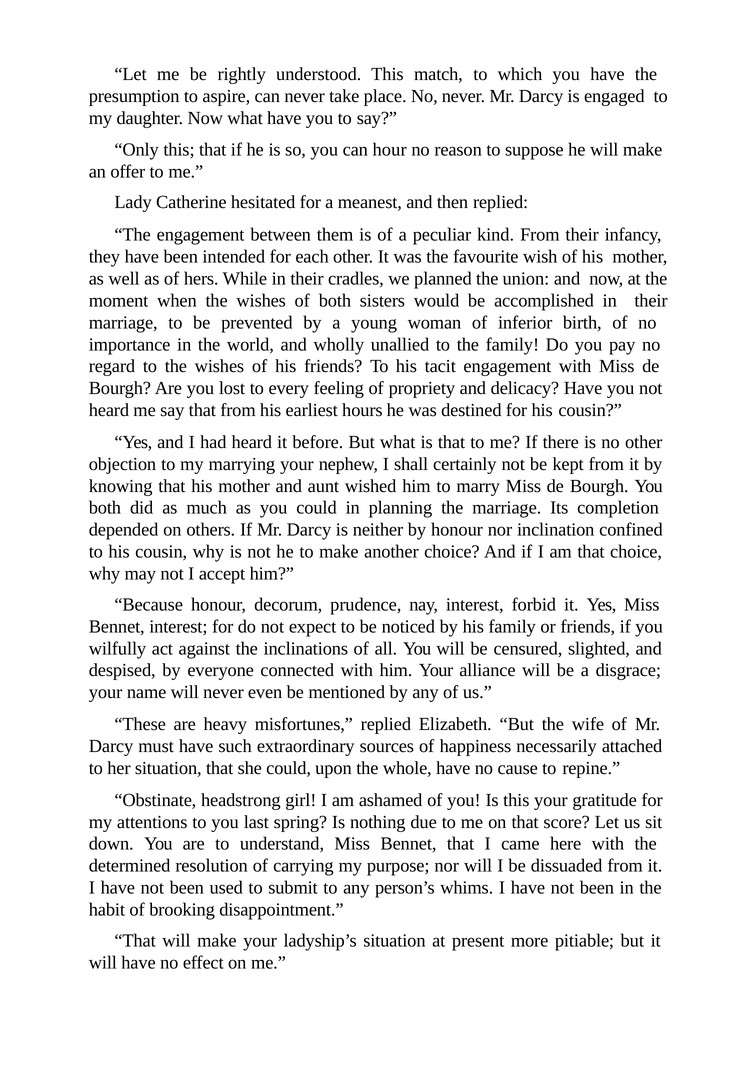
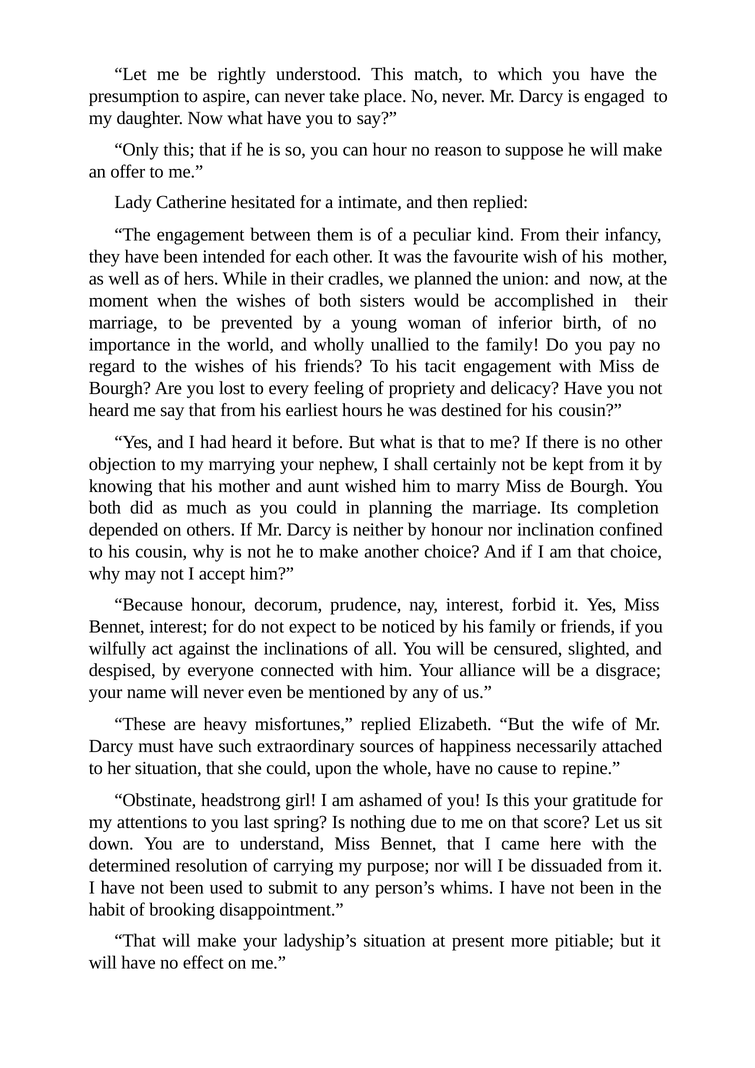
meanest: meanest -> intimate (370, 202)
